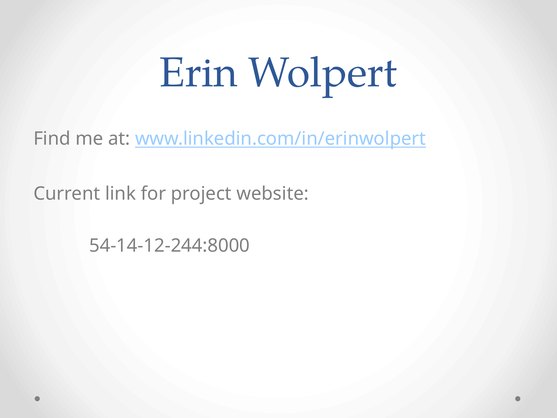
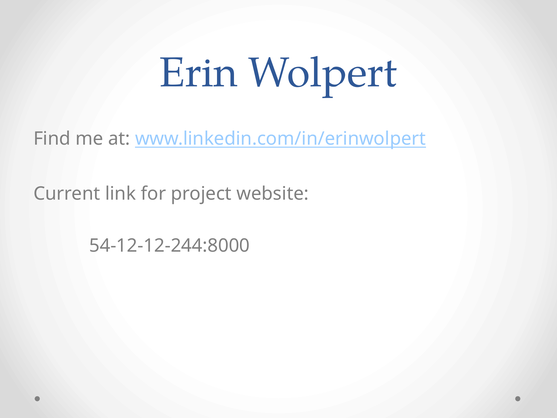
54-14-12-244:8000: 54-14-12-244:8000 -> 54-12-12-244:8000 (170, 246)
